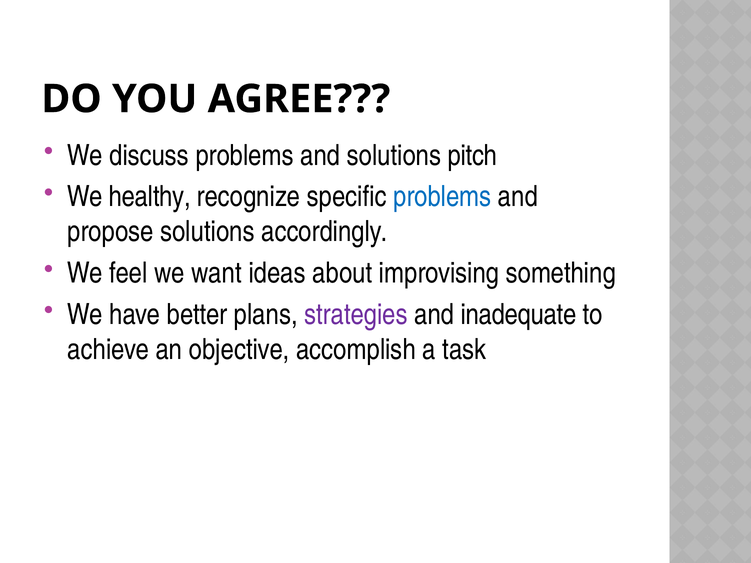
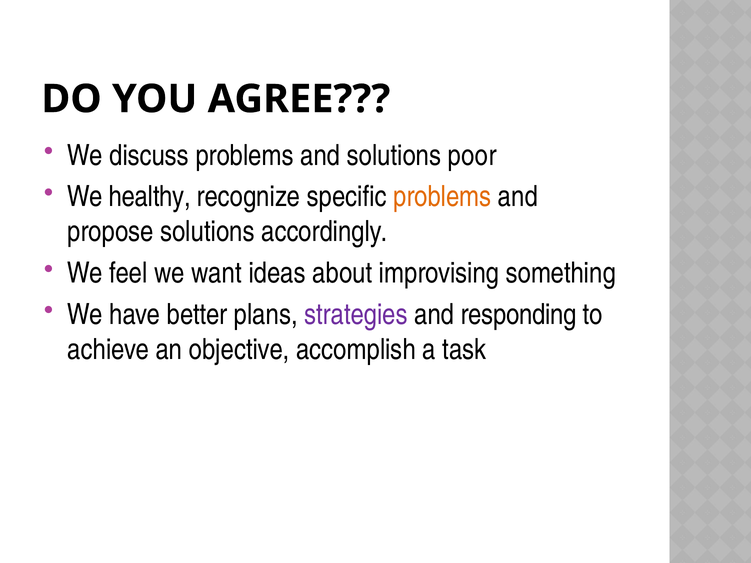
pitch: pitch -> poor (472, 155)
problems colour: blue -> orange (442, 197)
inadequate: inadequate -> responding (519, 315)
